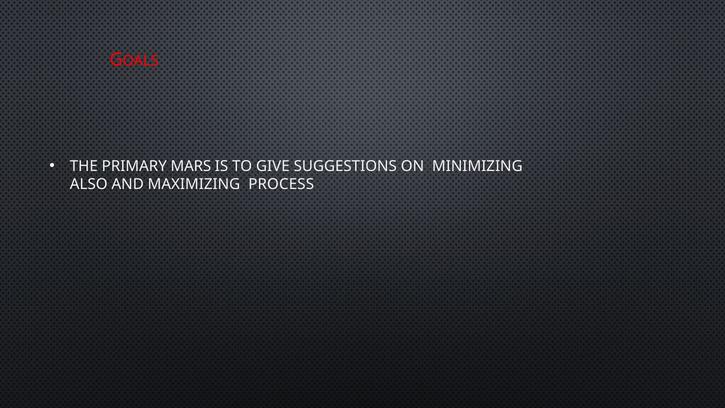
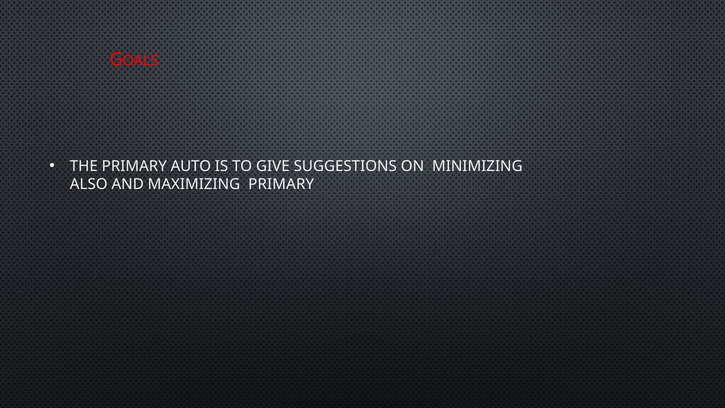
MARS: MARS -> AUTO (191, 166)
MAXIMIZING PROCESS: PROCESS -> PRIMARY (281, 184)
